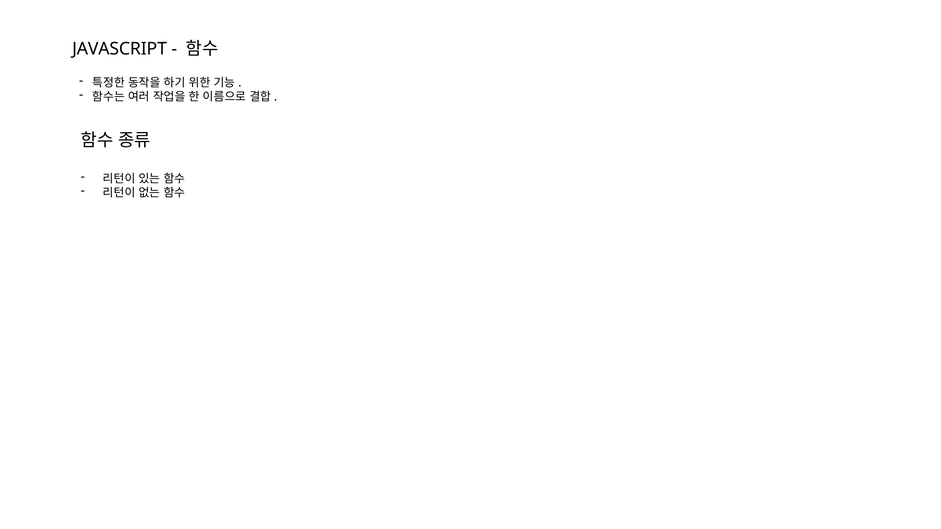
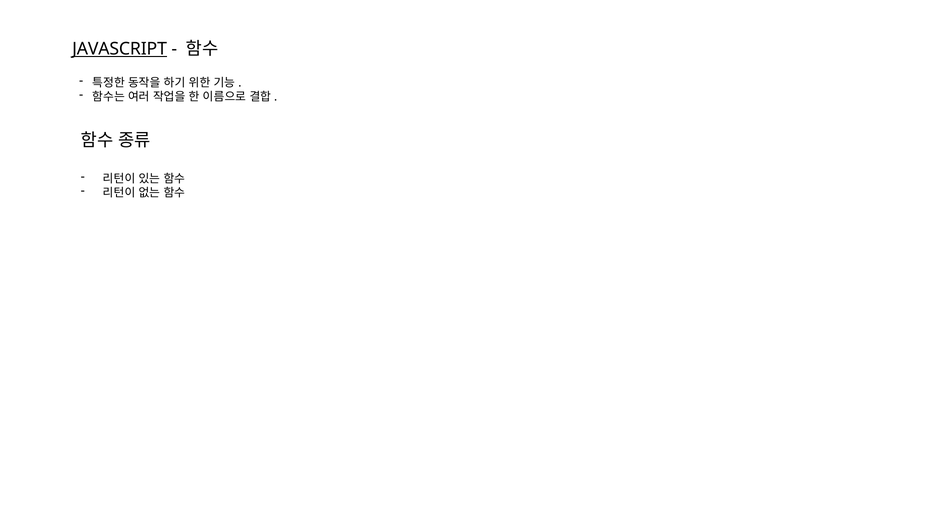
JAVASCRIPT underline: none -> present (120, 49)
